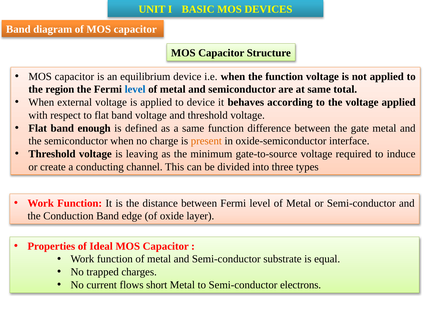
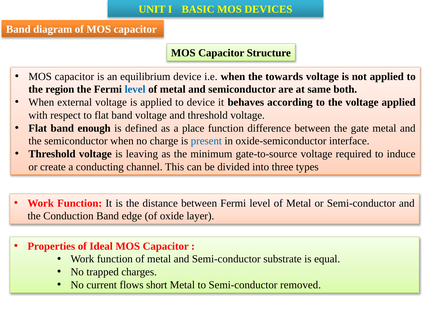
the function: function -> towards (284, 77)
total: total -> both (345, 89)
a same: same -> place (193, 128)
present colour: orange -> blue (206, 141)
electrons: electrons -> removed (301, 285)
